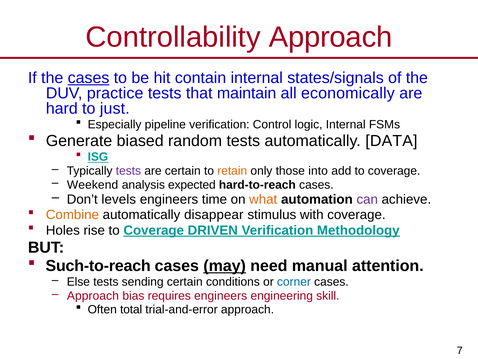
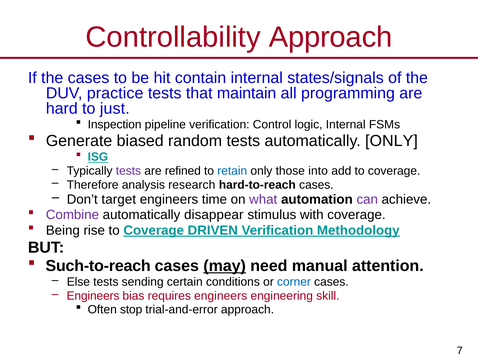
cases underline: present -> none (89, 78)
economically: economically -> programming (348, 93)
Especially: Especially -> Inspection (115, 124)
automatically DATA: DATA -> ONLY (391, 141)
are certain: certain -> refined (183, 171)
retain colour: orange -> blue (232, 171)
Weekend: Weekend -> Therefore (93, 184)
expected: expected -> research (192, 184)
levels: levels -> target (119, 199)
what colour: orange -> purple (263, 199)
Combine colour: orange -> purple (72, 215)
Holes: Holes -> Being (63, 230)
Approach: Approach -> Engineers (93, 295)
total: total -> stop (131, 309)
